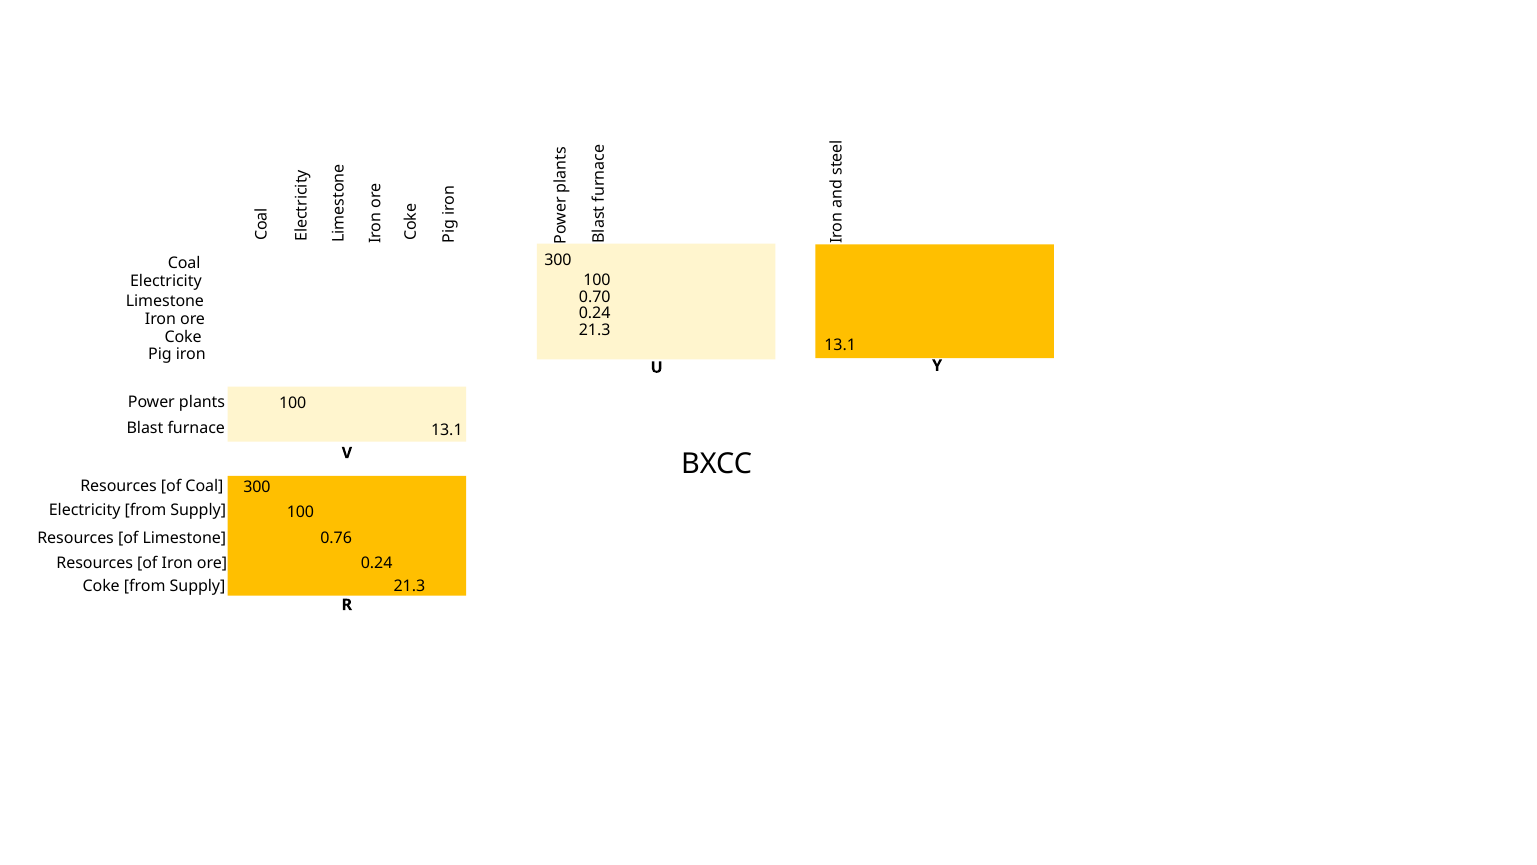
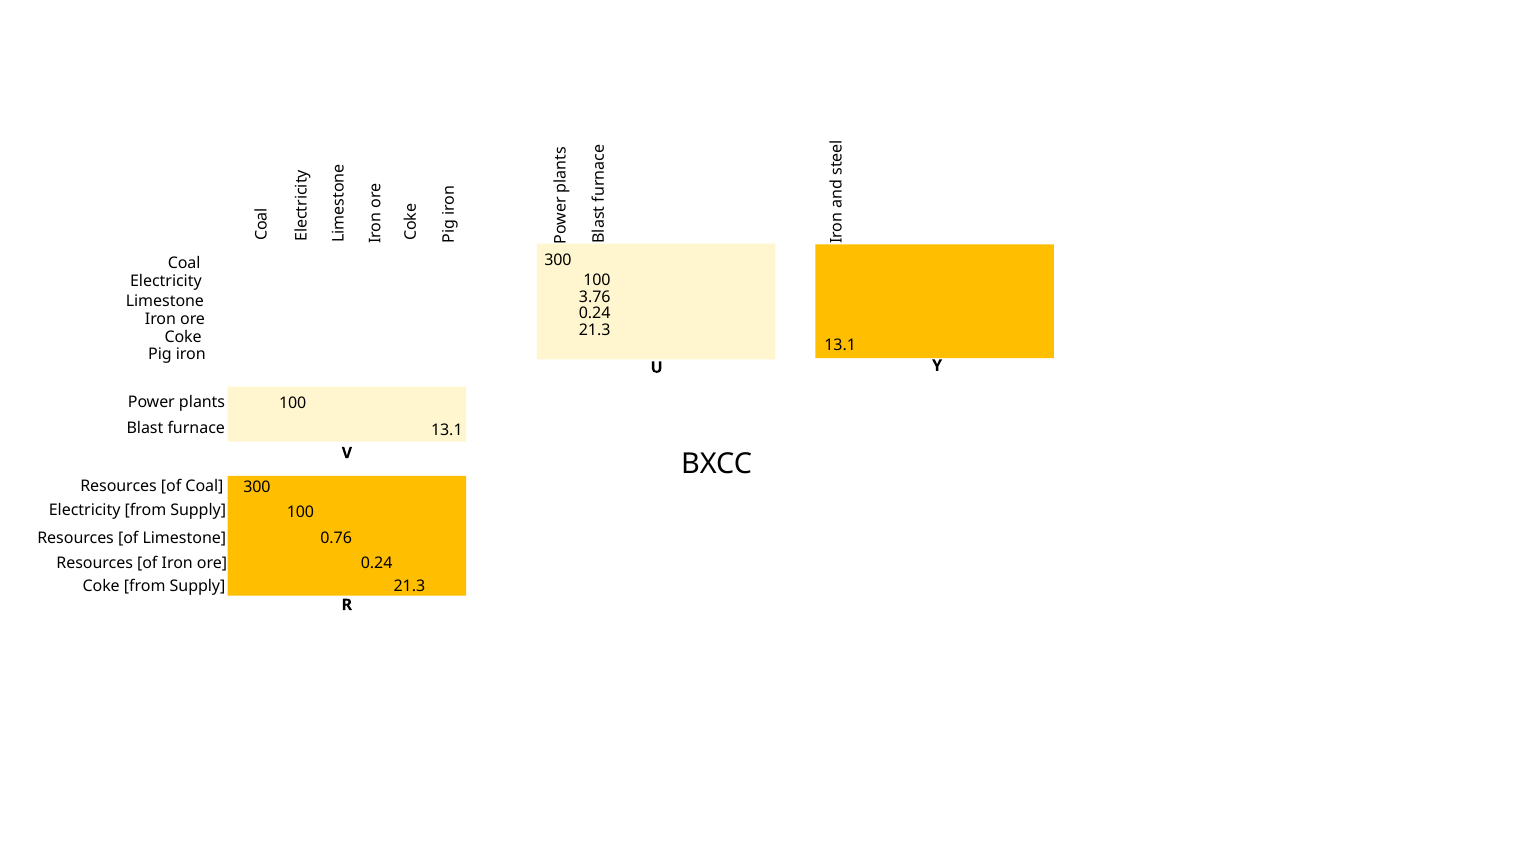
0.70: 0.70 -> 3.76 (595, 297)
